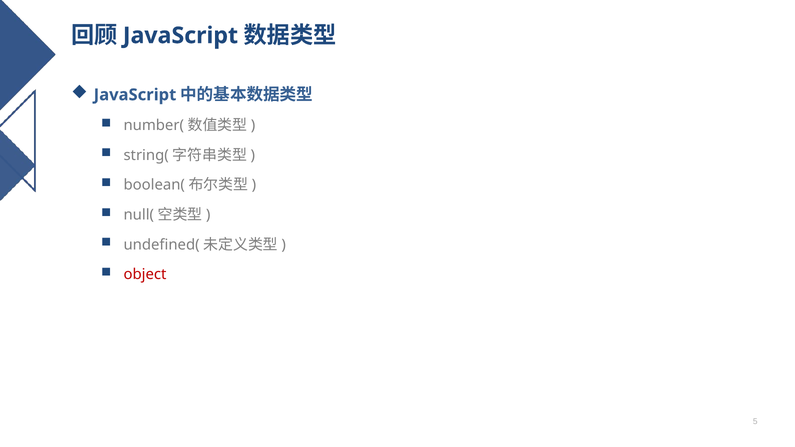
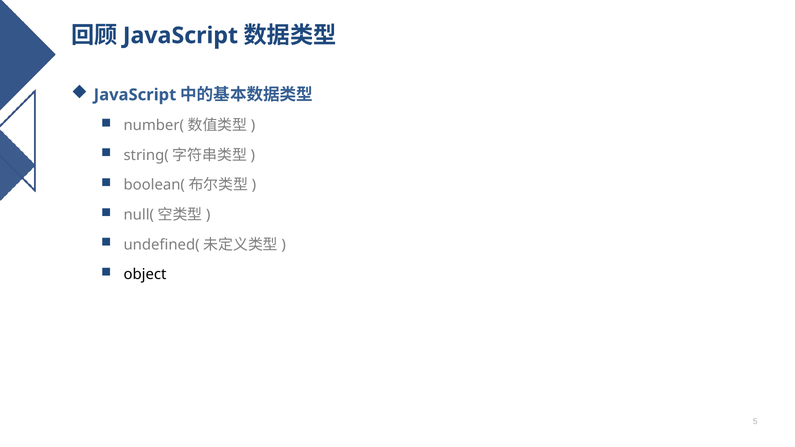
object colour: red -> black (145, 275)
